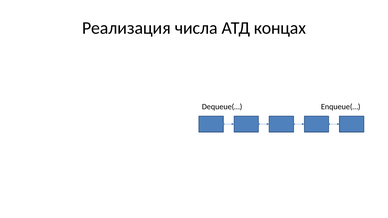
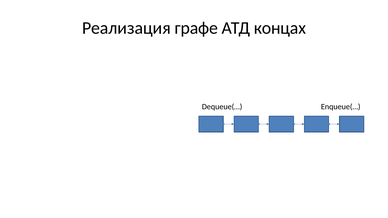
числа: числа -> графе (196, 28)
